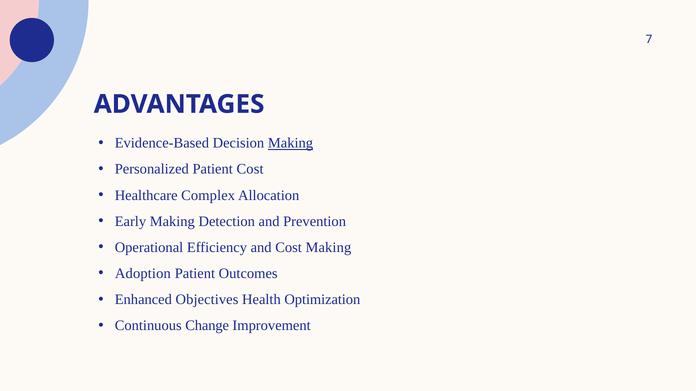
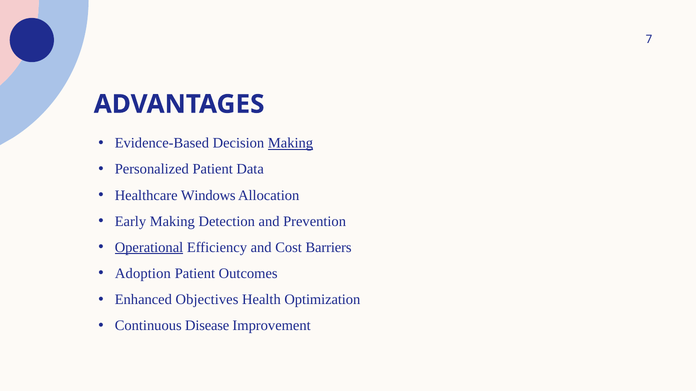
Patient Cost: Cost -> Data (250, 169)
Complex: Complex -> Windows (208, 196)
Operational underline: none -> present (149, 248)
Cost Making: Making -> Barriers (329, 248)
Change: Change -> Disease (207, 326)
